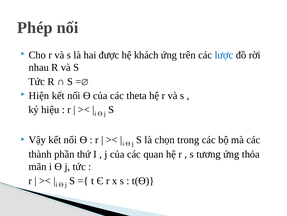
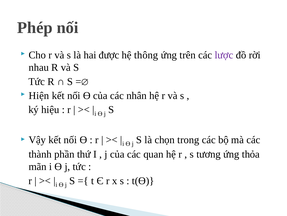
khách: khách -> thông (146, 55)
lược colour: blue -> purple (224, 55)
theta: theta -> nhân (137, 95)
